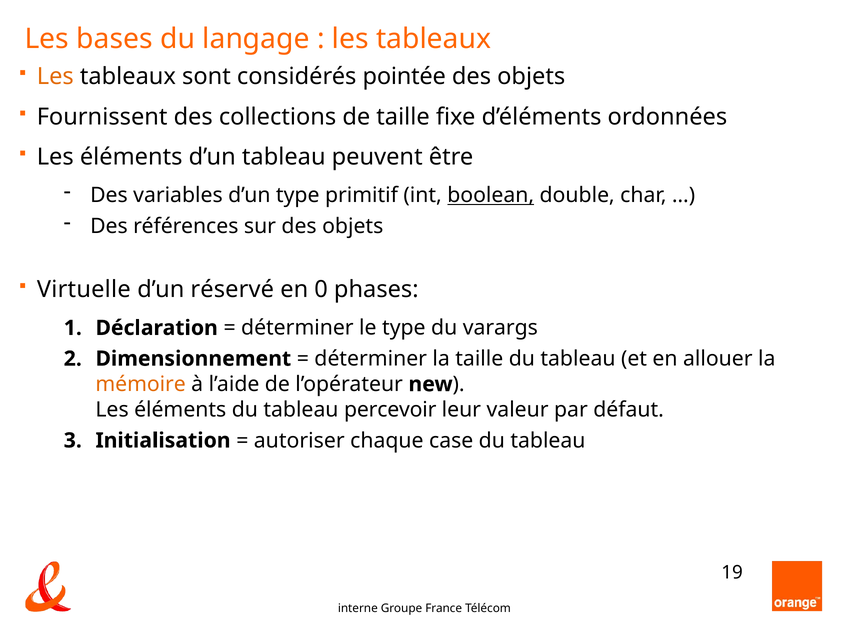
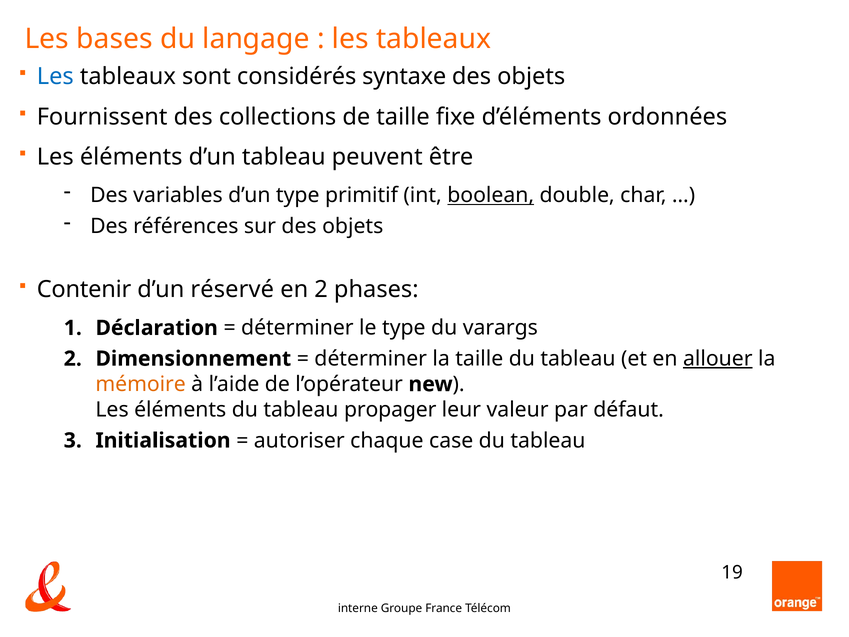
Les colour: orange -> blue (55, 77)
pointée: pointée -> syntaxe (404, 77)
Virtuelle: Virtuelle -> Contenir (84, 289)
en 0: 0 -> 2 (321, 289)
allouer underline: none -> present (718, 359)
percevoir: percevoir -> propager (390, 410)
